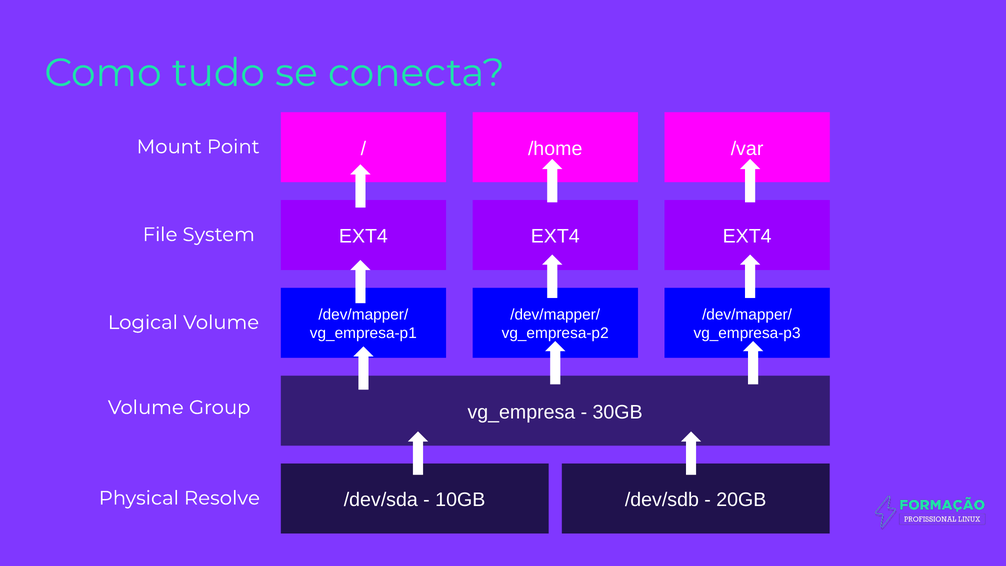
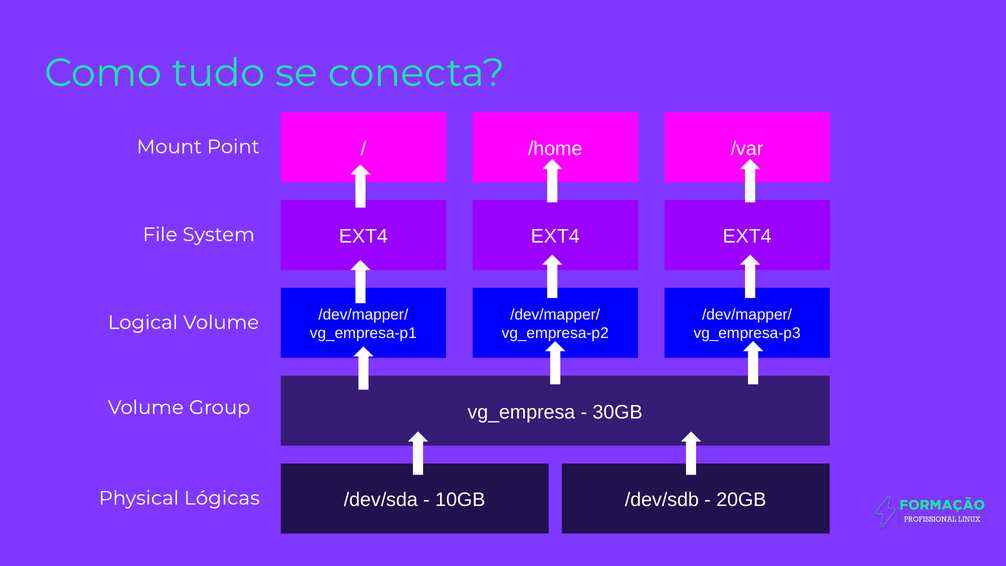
Resolve: Resolve -> Lógicas (222, 498)
